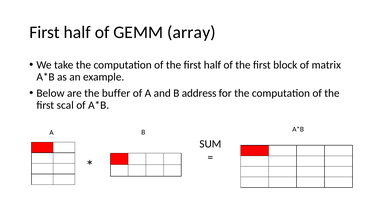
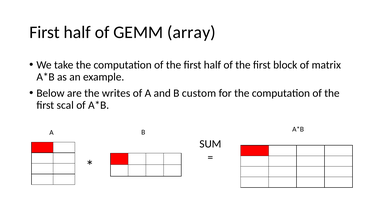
buffer: buffer -> writes (116, 93)
address: address -> custom (199, 93)
